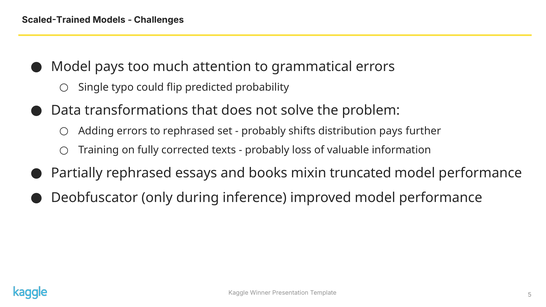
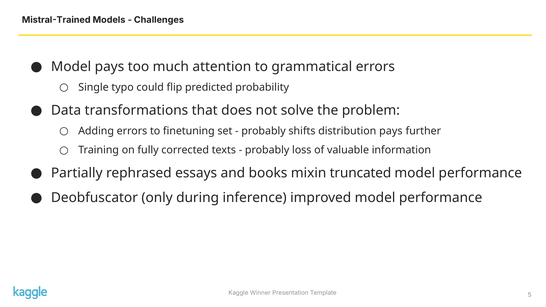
Scaled-Trained: Scaled-Trained -> Mistral-Trained (56, 20)
to rephrased: rephrased -> finetuning (189, 131)
